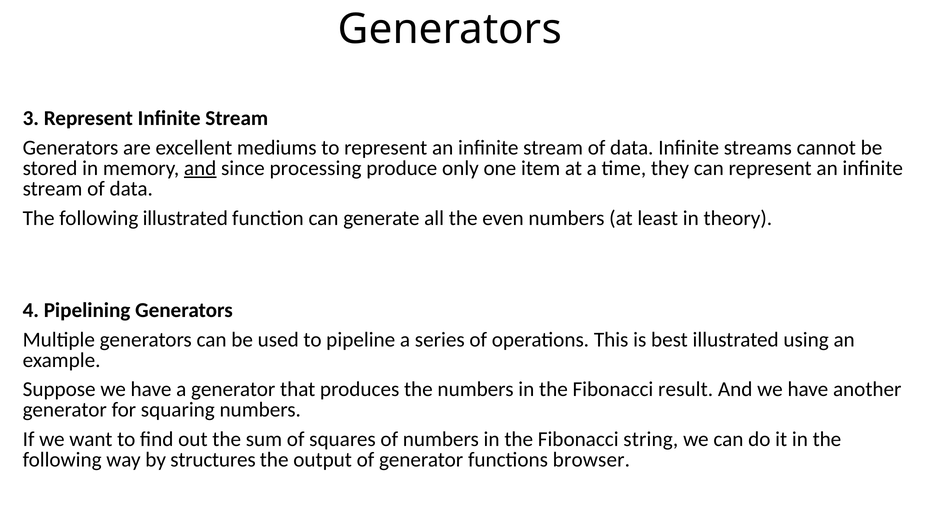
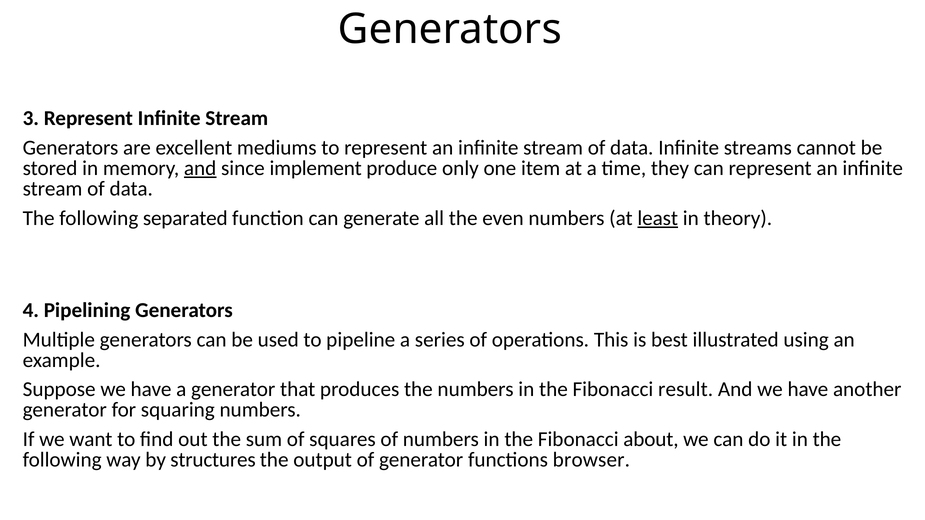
processing: processing -> implement (316, 168)
following illustrated: illustrated -> separated (185, 218)
least underline: none -> present (658, 218)
string: string -> about (651, 439)
